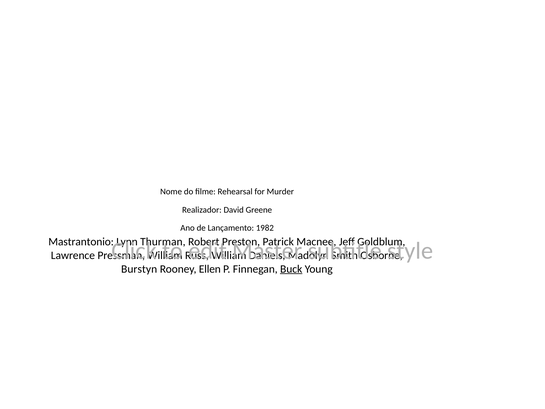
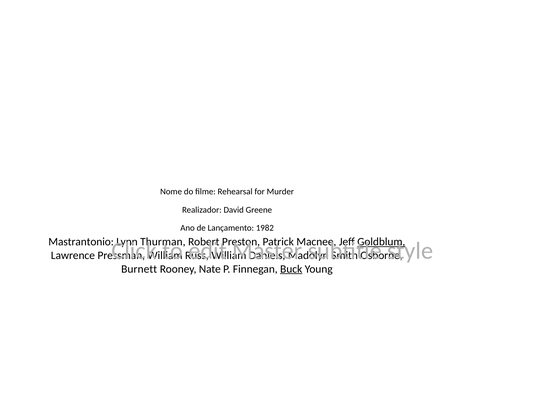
Goldblum underline: none -> present (381, 242)
Burstyn: Burstyn -> Burnett (139, 269)
Ellen: Ellen -> Nate (210, 269)
